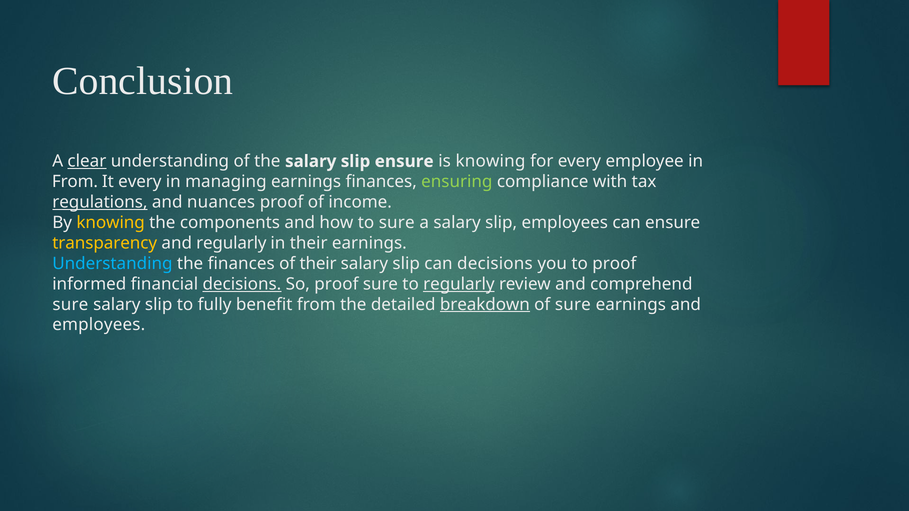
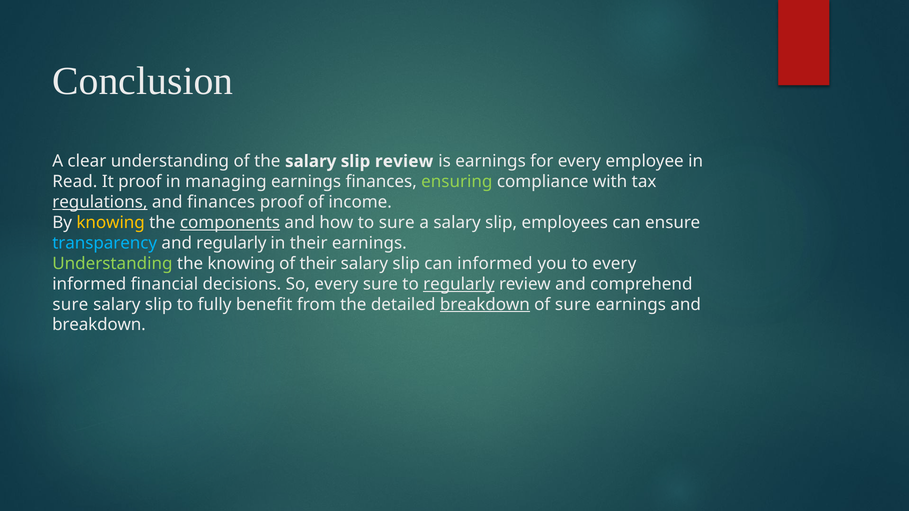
clear underline: present -> none (87, 161)
slip ensure: ensure -> review (404, 161)
is knowing: knowing -> earnings (491, 161)
From: From -> Read (75, 182)
It every: every -> proof (140, 182)
and nuances: nuances -> finances (221, 202)
components underline: none -> present (230, 223)
transparency colour: yellow -> light blue (105, 243)
Understanding colour: light blue -> light green (112, 264)
the finances: finances -> knowing (241, 264)
can decisions: decisions -> informed (495, 264)
to proof: proof -> every (614, 264)
decisions underline: present -> none (242, 284)
So proof: proof -> every (336, 284)
employees: employees -> breakdown (99, 325)
